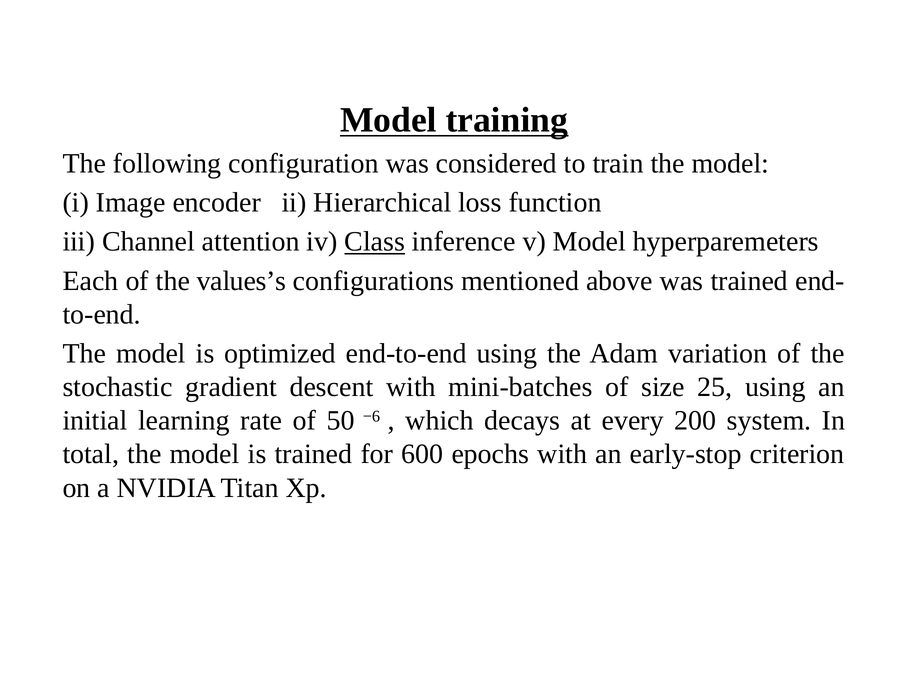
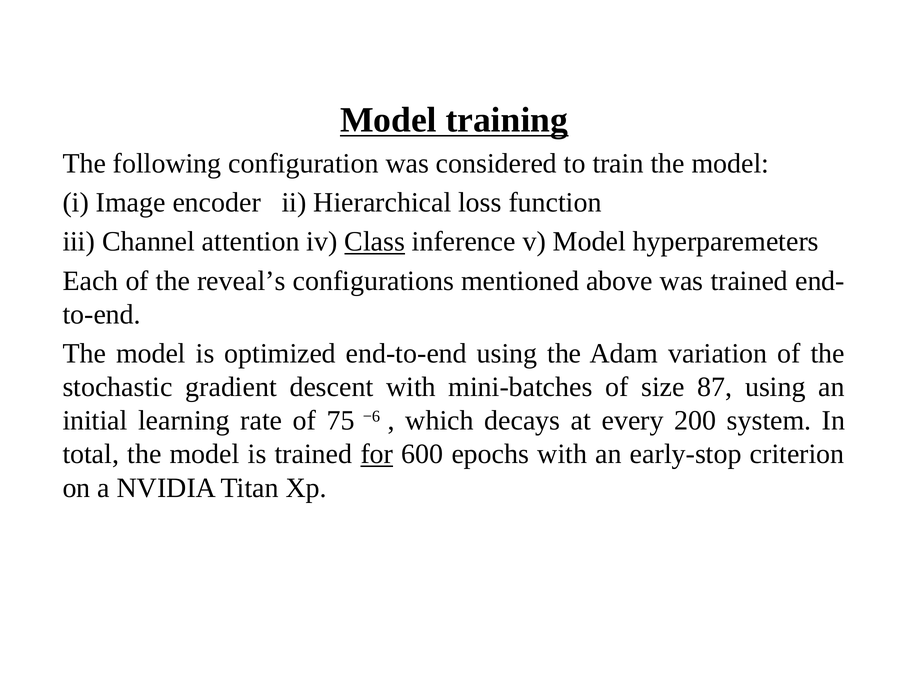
values’s: values’s -> reveal’s (241, 281)
25: 25 -> 87 (715, 387)
50: 50 -> 75 (341, 421)
for underline: none -> present (377, 454)
